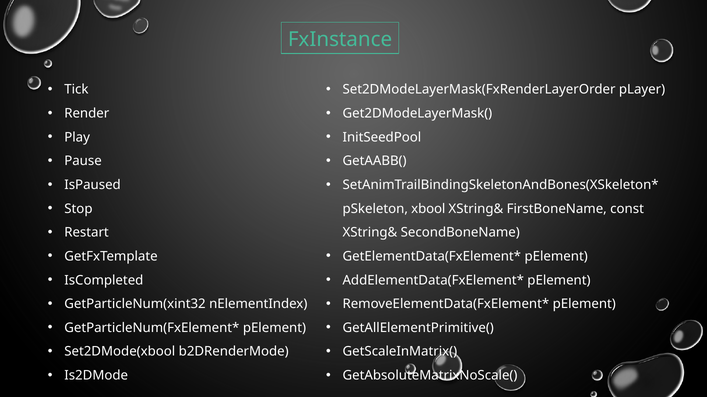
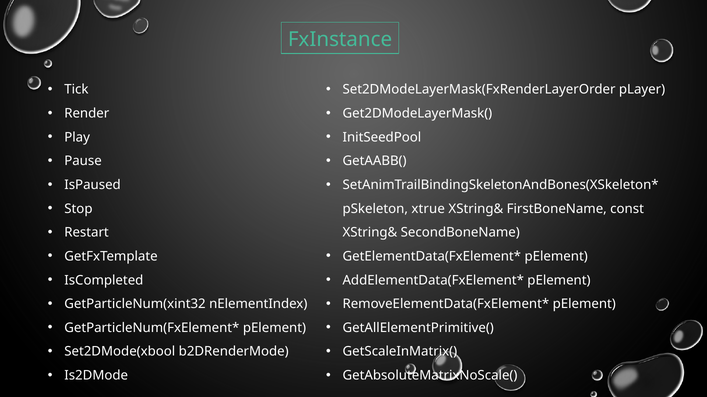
xbool: xbool -> xtrue (428, 209)
